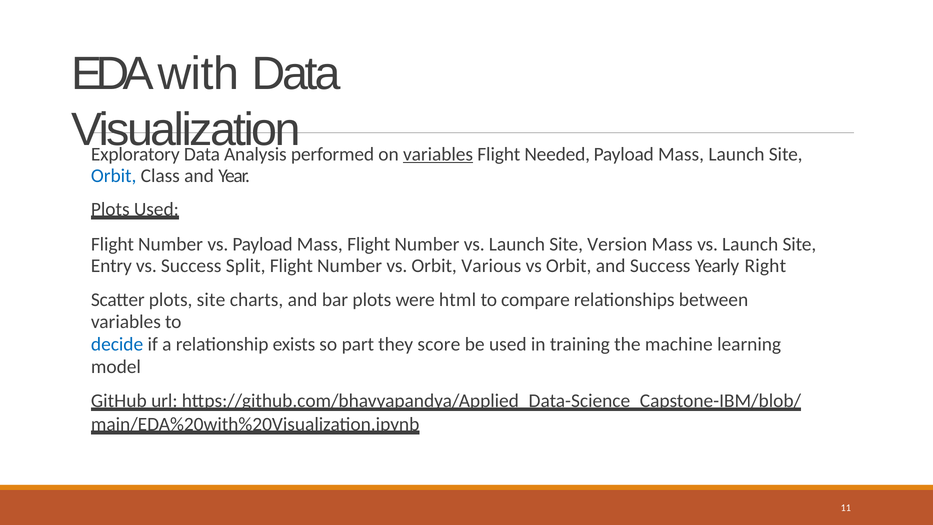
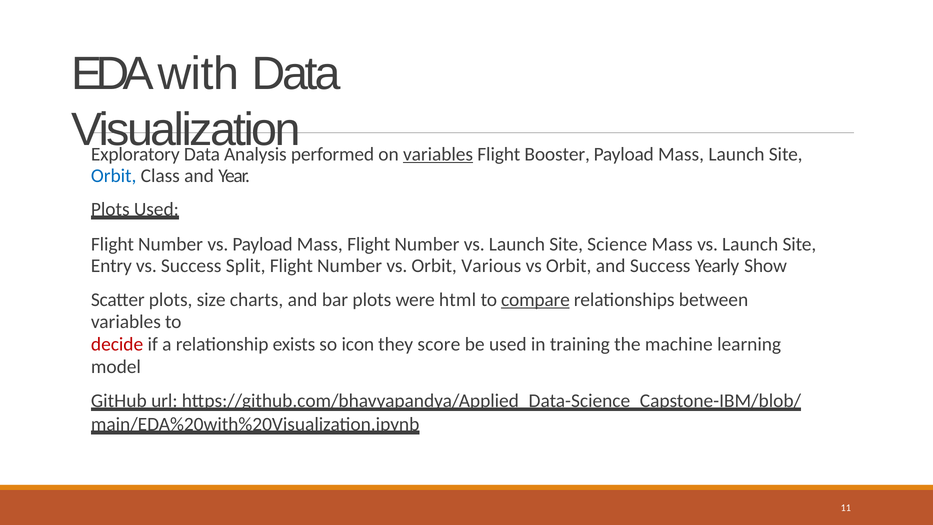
Needed: Needed -> Booster (557, 154)
Version: Version -> Science (617, 244)
Right: Right -> Show (766, 266)
plots site: site -> size (211, 300)
compare underline: none -> present (535, 300)
decide colour: blue -> red (117, 344)
part: part -> icon (358, 344)
